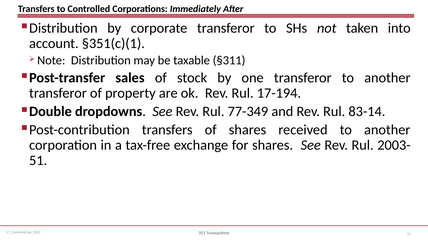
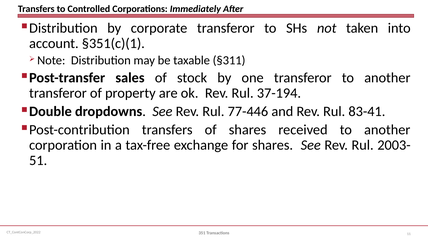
17-194: 17-194 -> 37-194 (279, 93)
77-349: 77-349 -> 77-446 (248, 111)
83-14: 83-14 -> 83-41 (367, 111)
